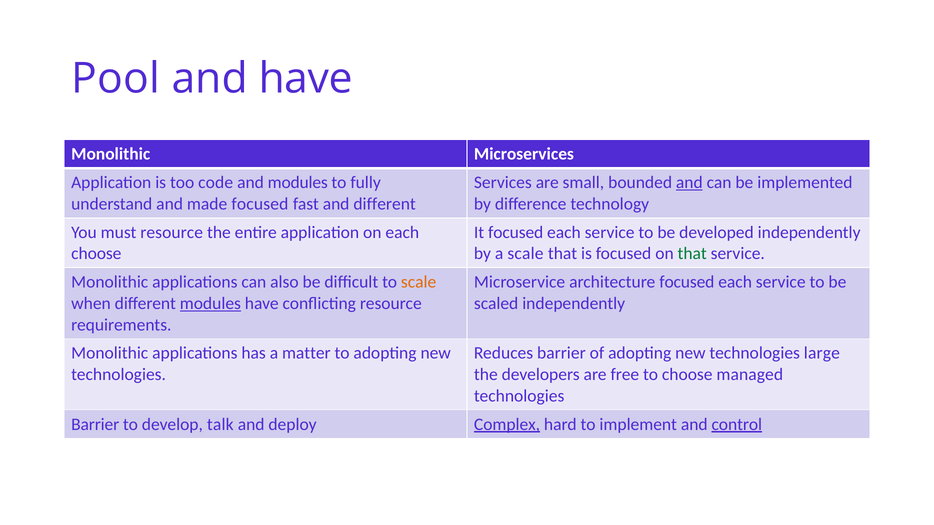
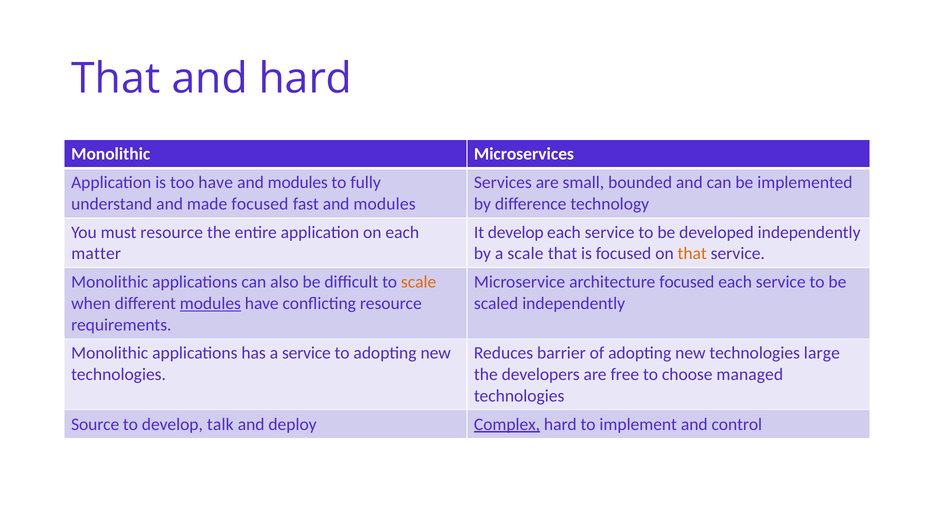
Pool: Pool -> That (116, 78)
and have: have -> hard (305, 78)
too code: code -> have (216, 183)
and underline: present -> none (689, 183)
fast and different: different -> modules (385, 204)
It focused: focused -> develop (516, 232)
choose: choose -> matter (96, 254)
that colour: green -> orange (692, 254)
a matter: matter -> service (306, 353)
Barrier: Barrier -> Source (95, 425)
control underline: present -> none (737, 425)
